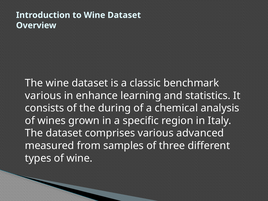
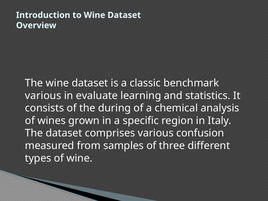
enhance: enhance -> evaluate (97, 96)
advanced: advanced -> confusion (200, 133)
